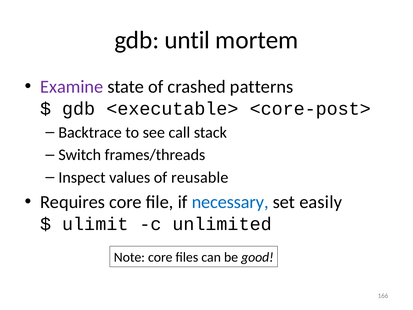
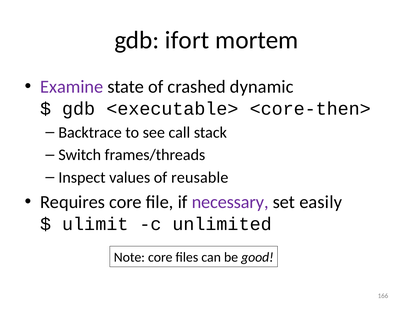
until: until -> ifort (187, 40)
patterns: patterns -> dynamic (262, 87)
<core-post>: <core-post> -> <core-then> (310, 109)
necessary colour: blue -> purple (230, 202)
